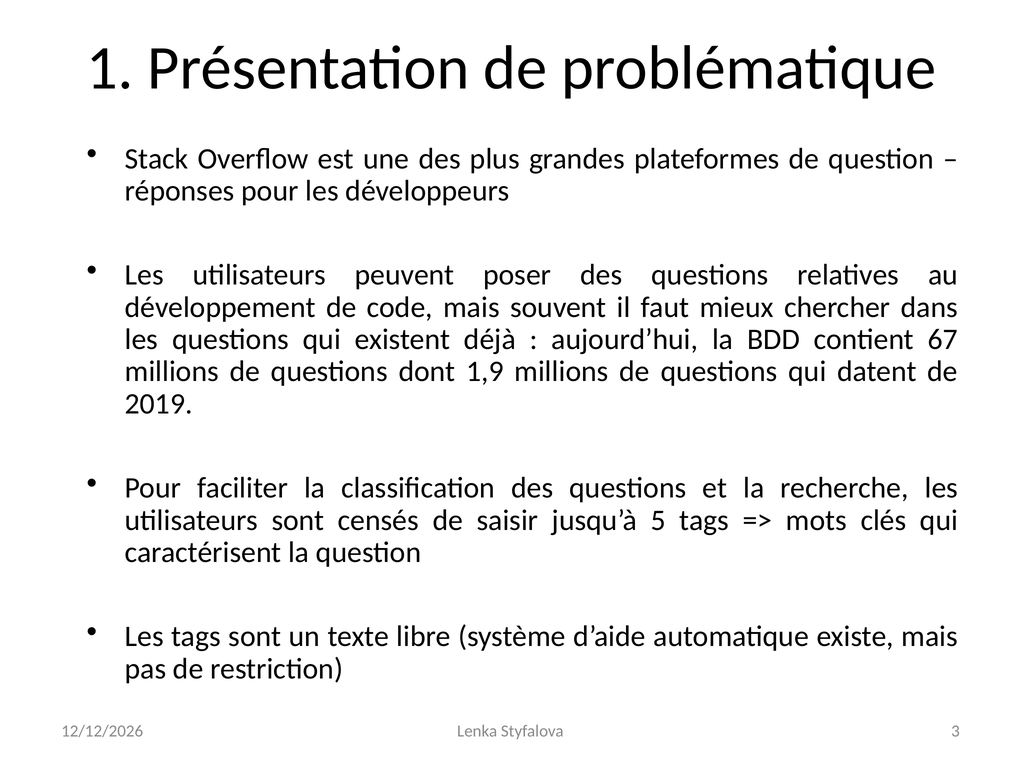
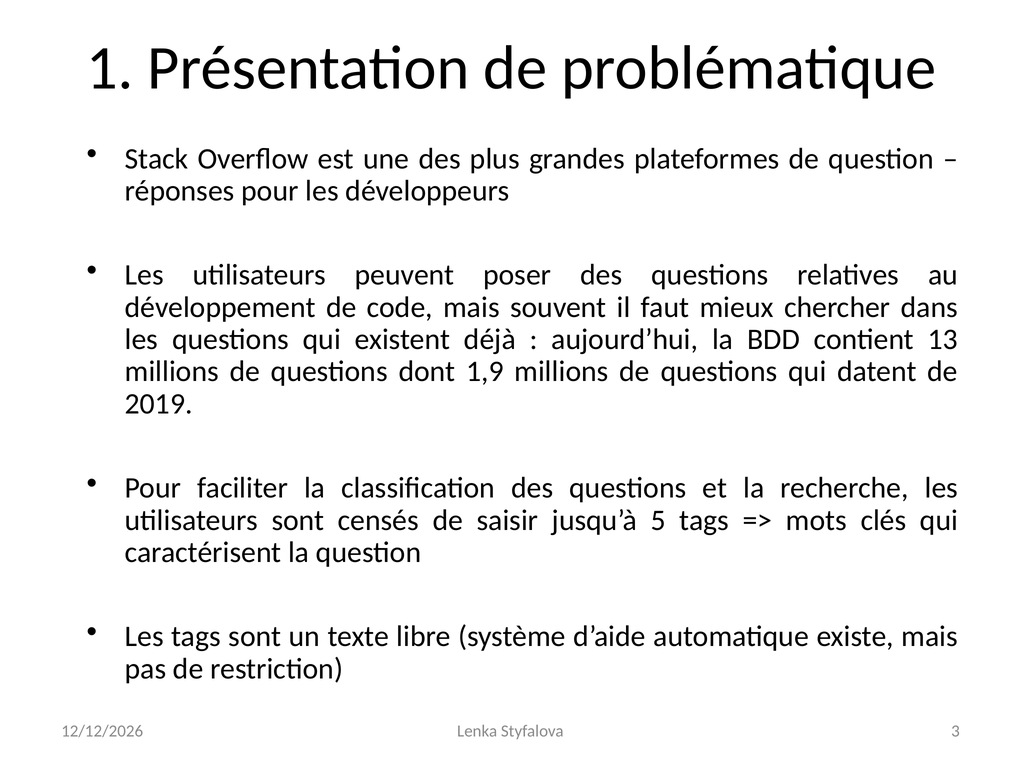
67: 67 -> 13 (943, 339)
